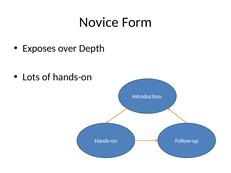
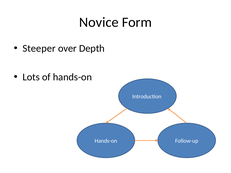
Exposes: Exposes -> Steeper (39, 48)
